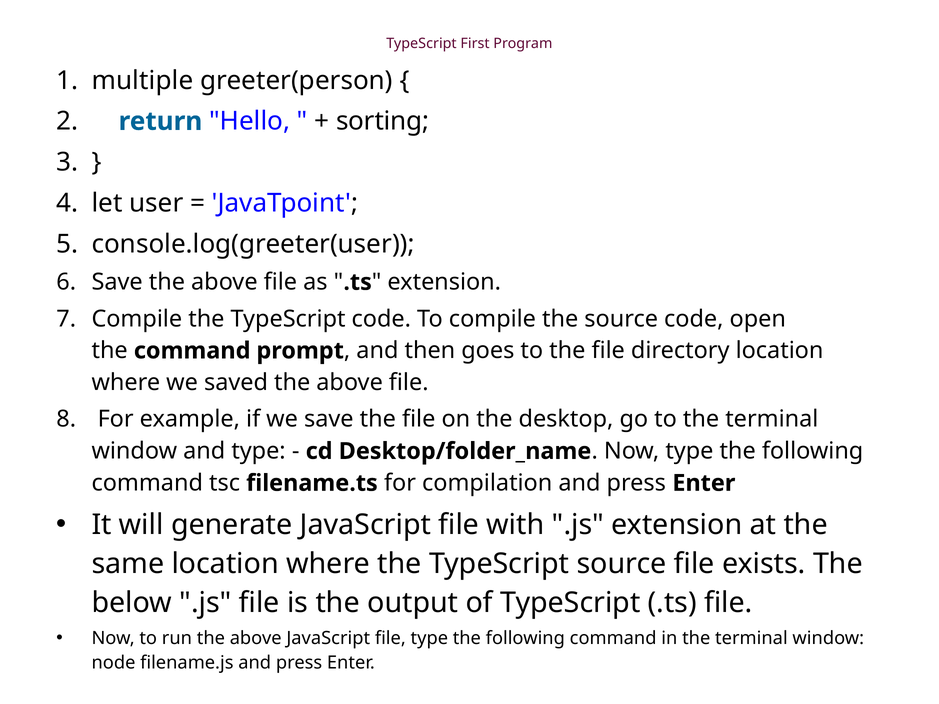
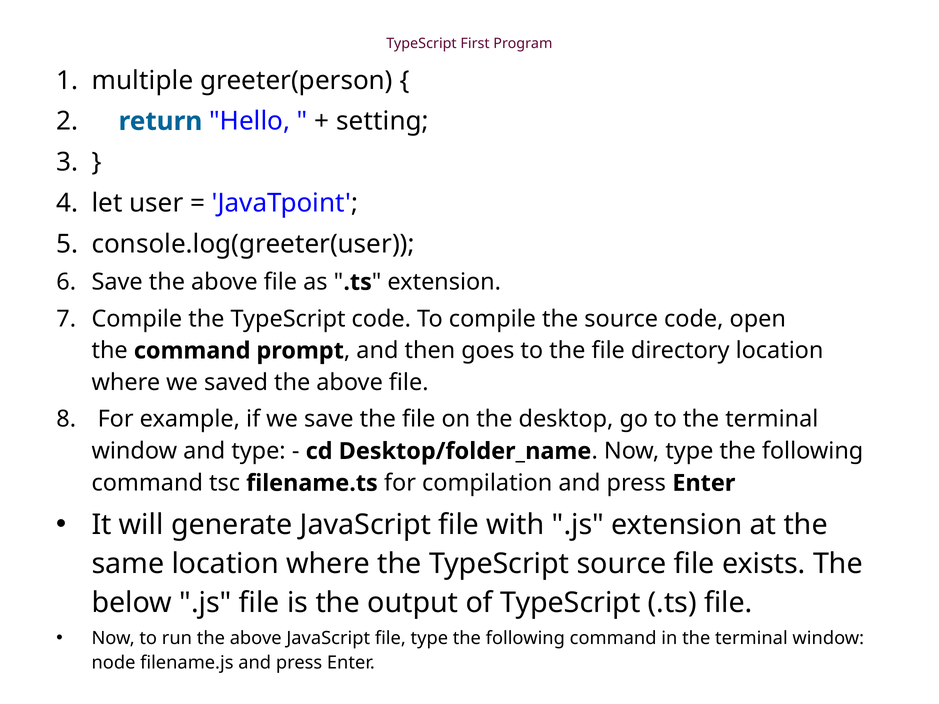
sorting: sorting -> setting (382, 121)
